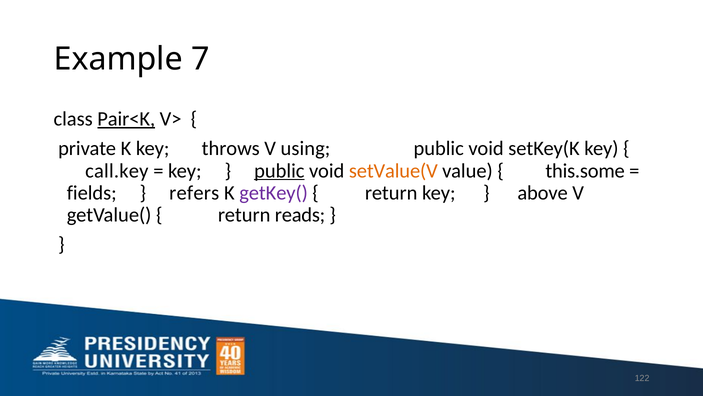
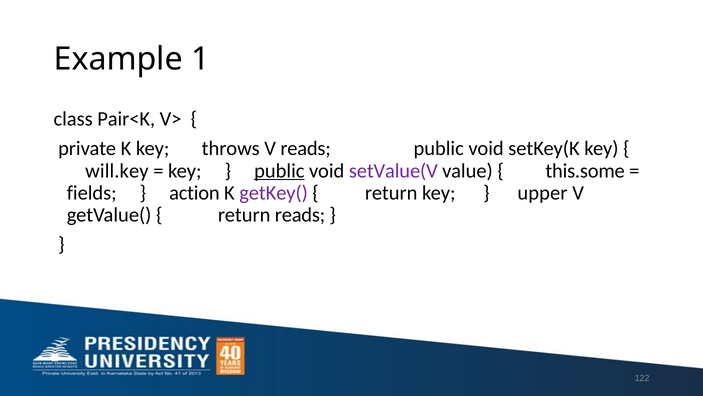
7: 7 -> 1 (201, 59)
Pair<K underline: present -> none (126, 119)
V using: using -> reads (306, 148)
call.key: call.key -> will.key (117, 170)
setValue(V colour: orange -> purple (393, 170)
refers: refers -> action (194, 193)
above: above -> upper (542, 193)
